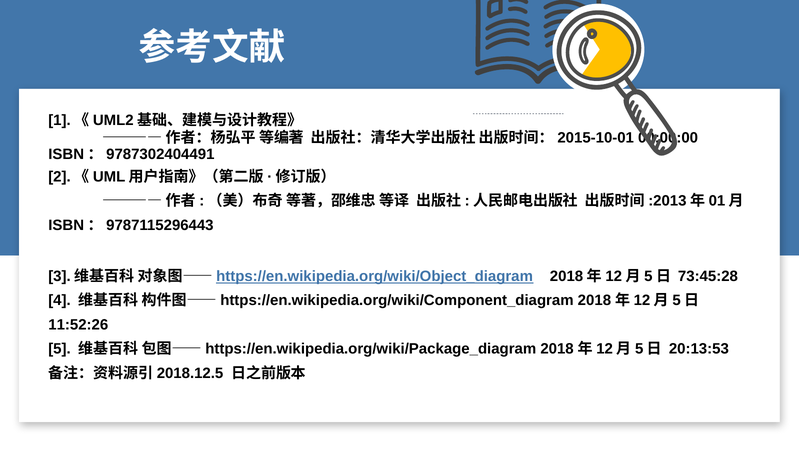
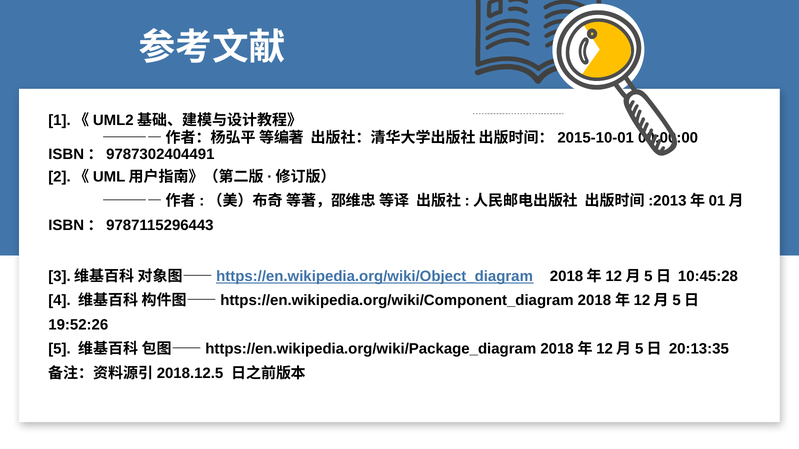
73:45:28: 73:45:28 -> 10:45:28 (708, 277)
11:52:26: 11:52:26 -> 19:52:26 (78, 325)
20:13:53: 20:13:53 -> 20:13:35 (699, 349)
